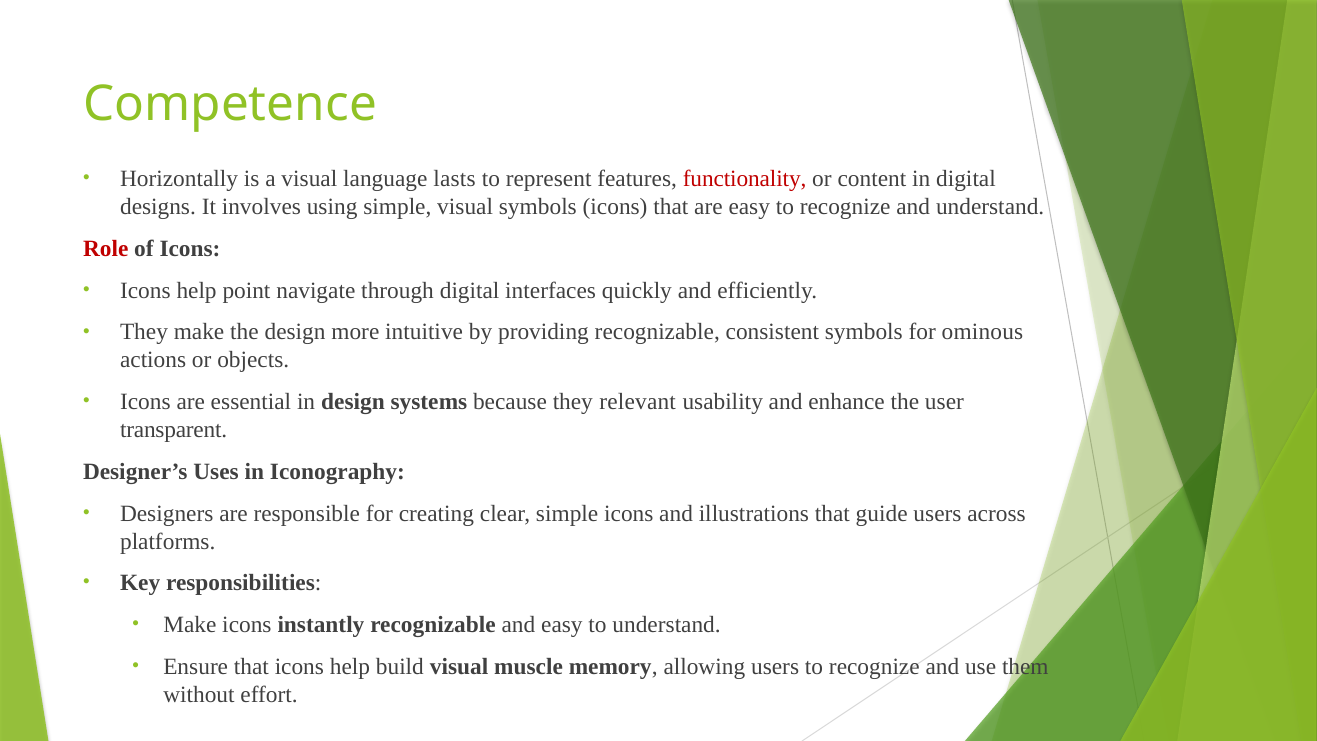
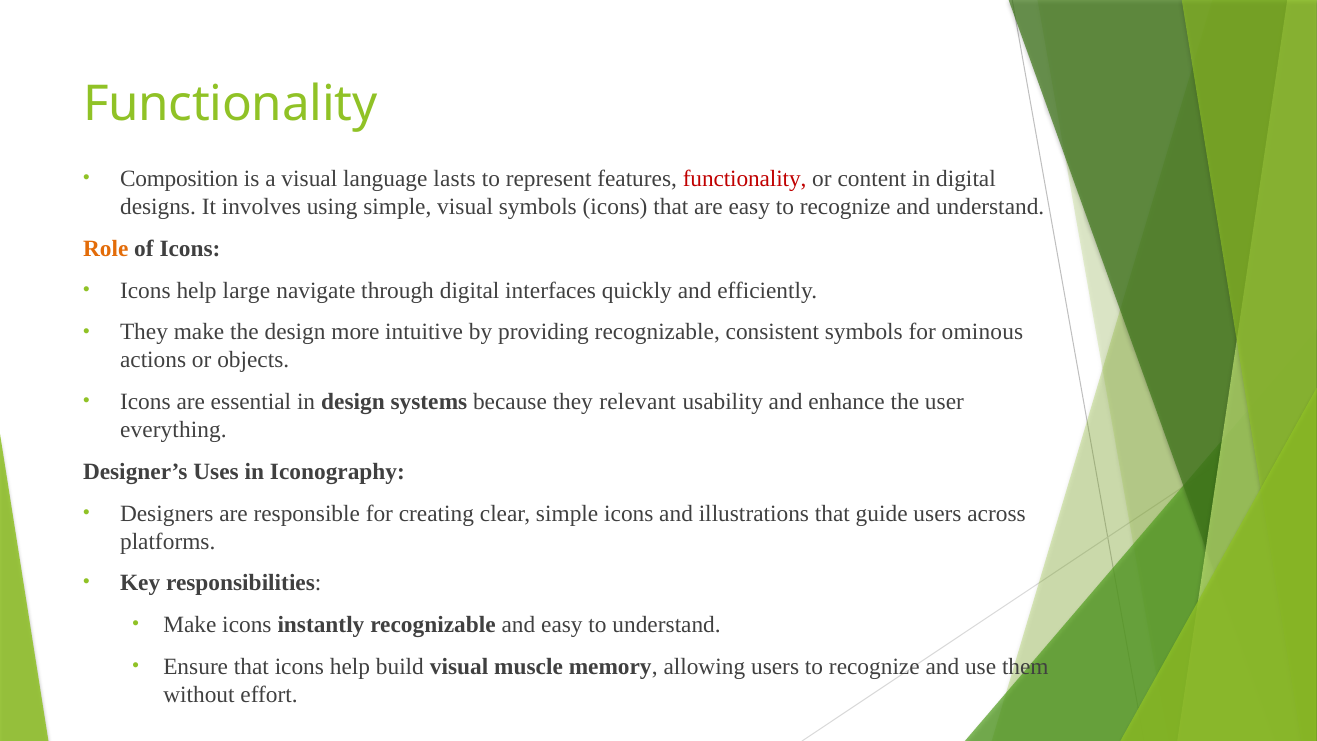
Competence: Competence -> Functionality (230, 104)
Horizontally: Horizontally -> Composition (179, 179)
Role colour: red -> orange (106, 249)
point: point -> large (246, 290)
transparent: transparent -> everything (173, 430)
